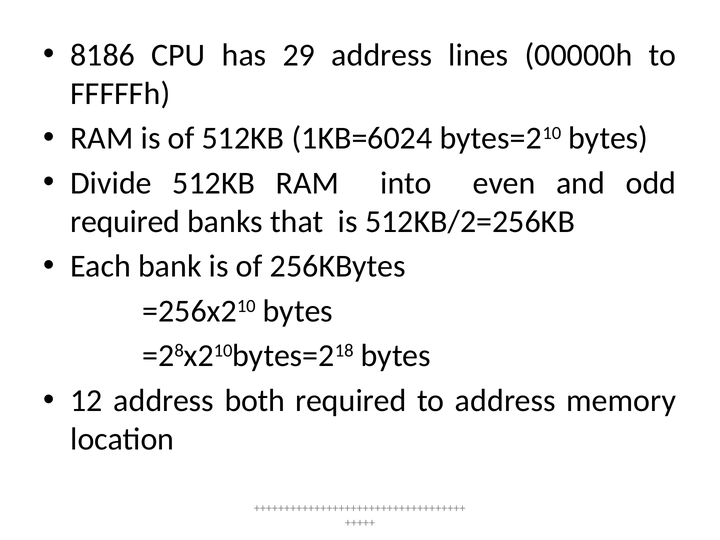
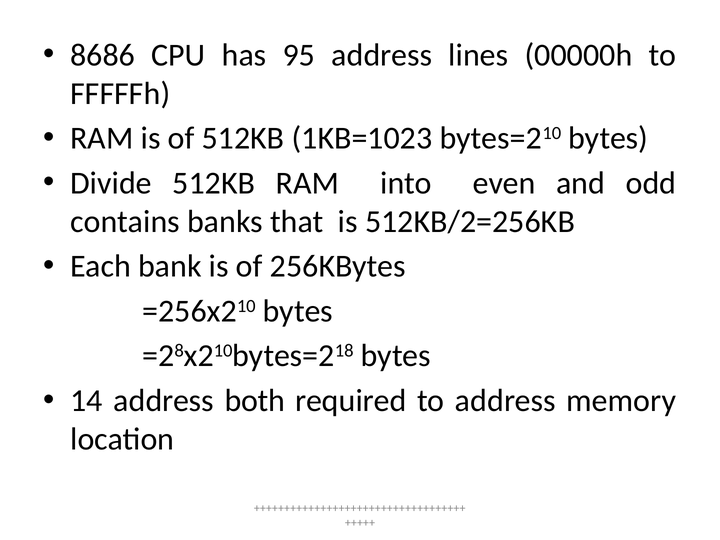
8186: 8186 -> 8686 (103, 55)
29: 29 -> 95 (299, 55)
1KB=6024: 1KB=6024 -> 1KB=1023 (362, 138)
required: required -> contains (125, 221)
12: 12 -> 14 (86, 401)
